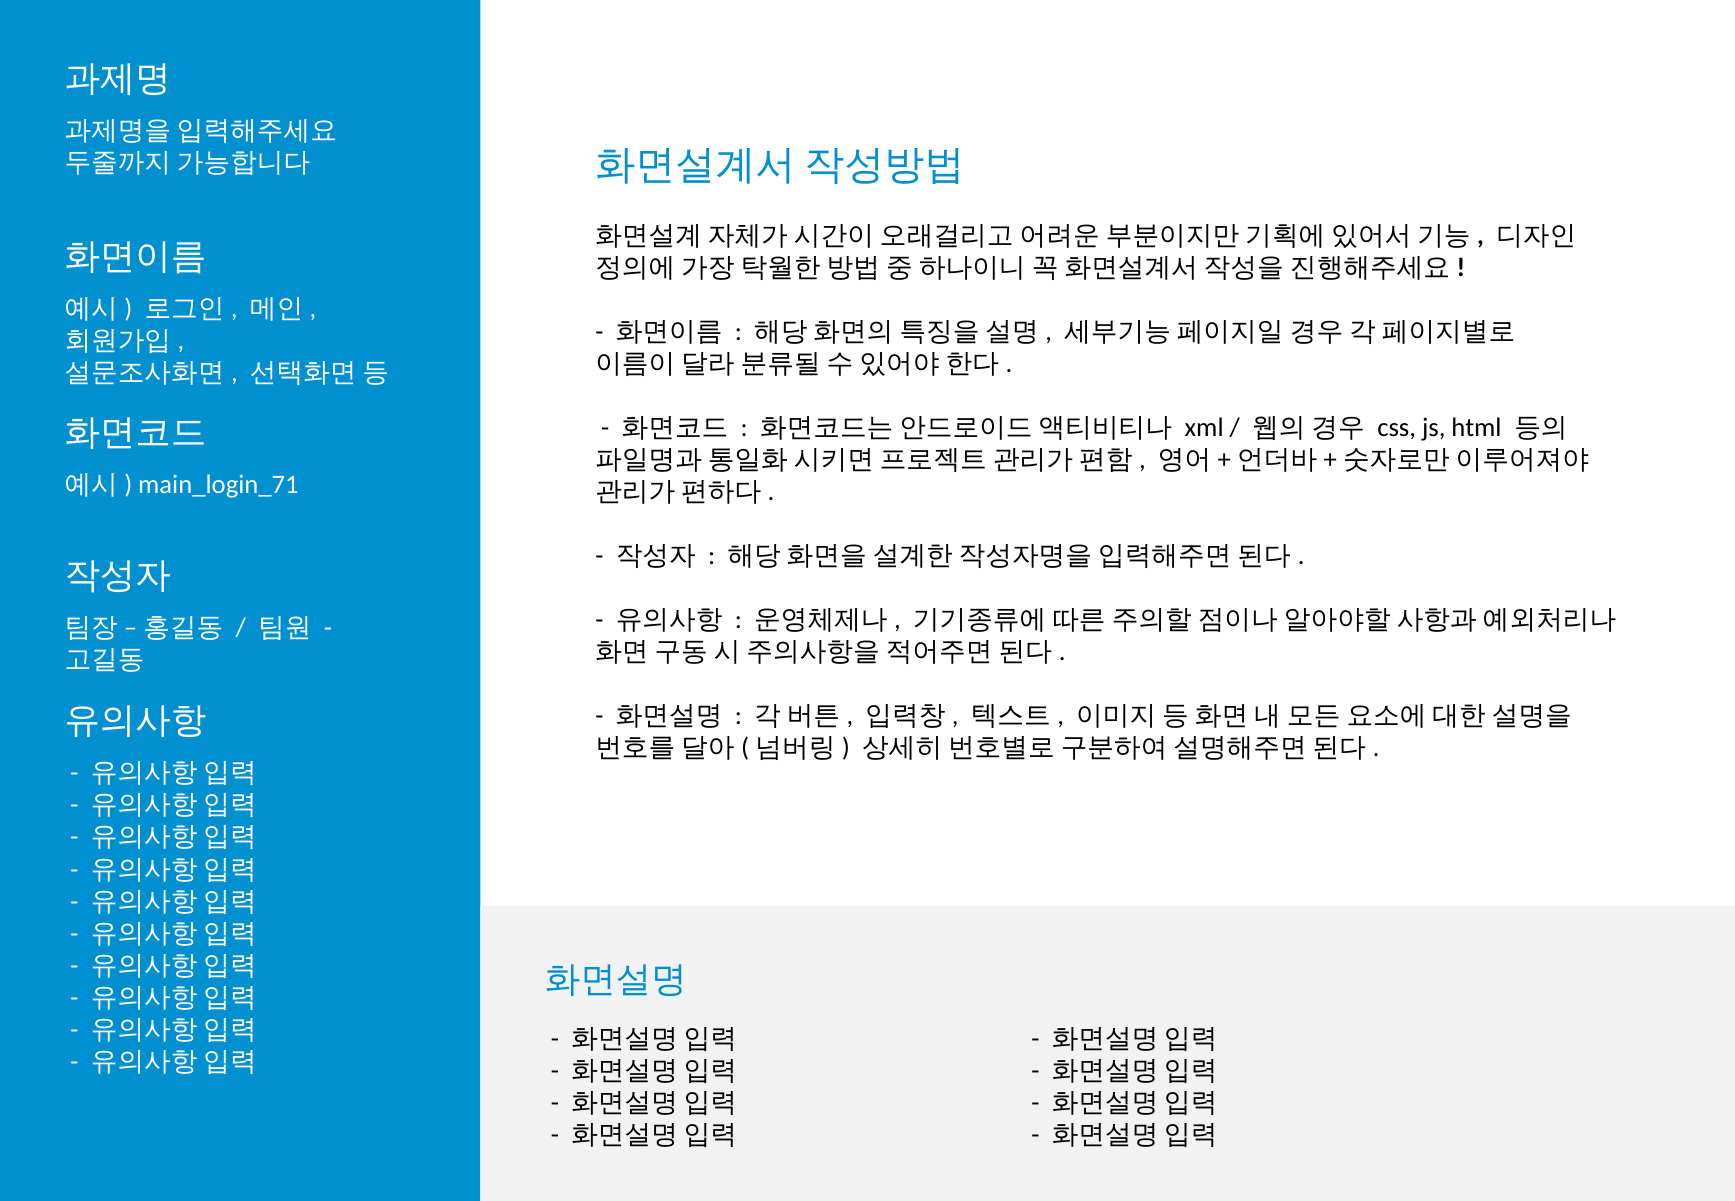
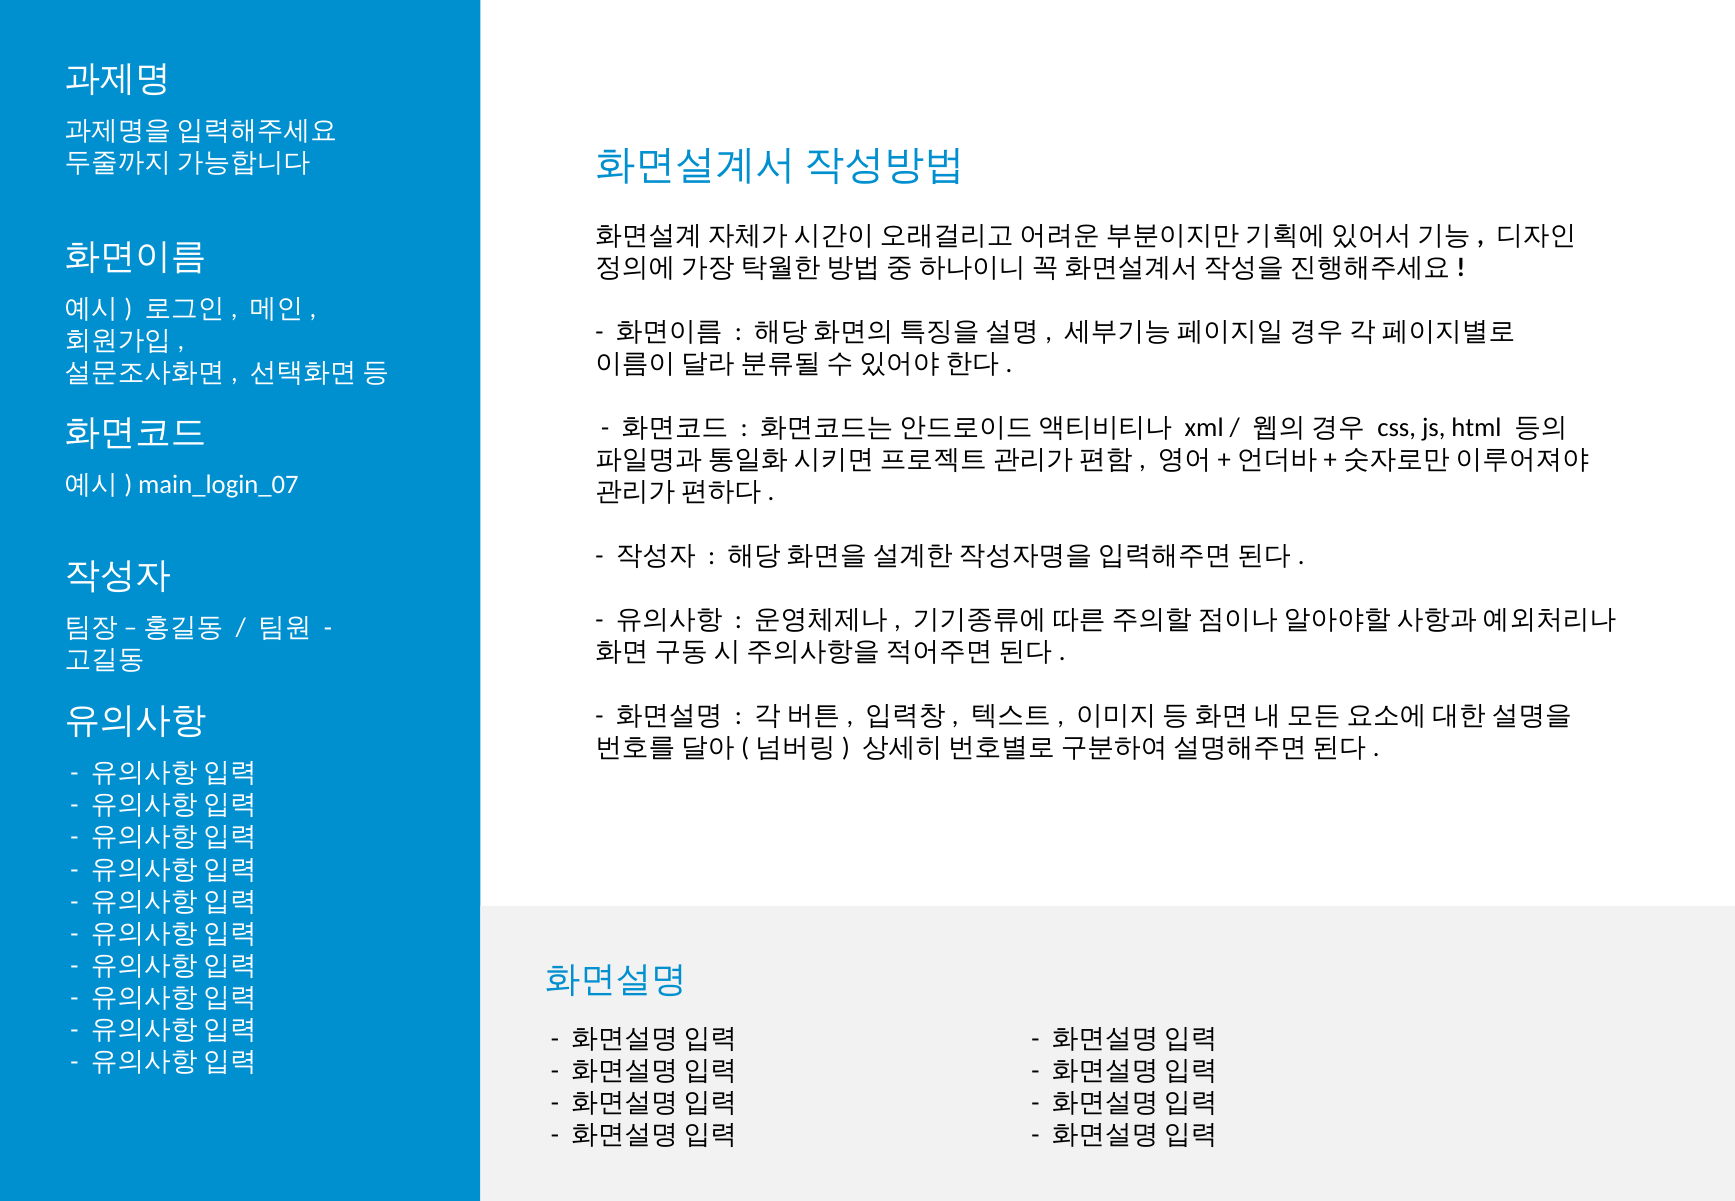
main_login_71: main_login_71 -> main_login_07 (218, 484)
